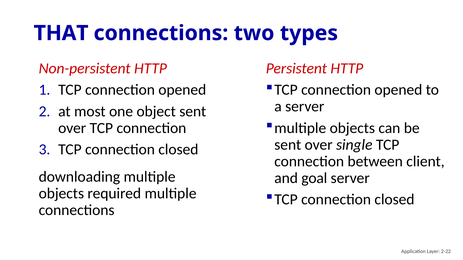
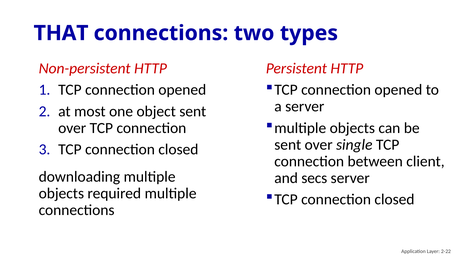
goal: goal -> secs (314, 178)
